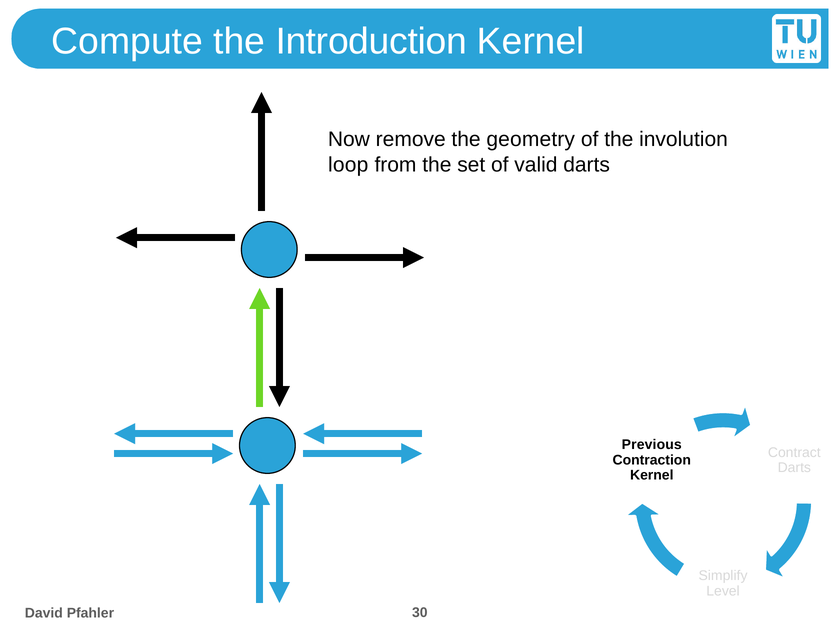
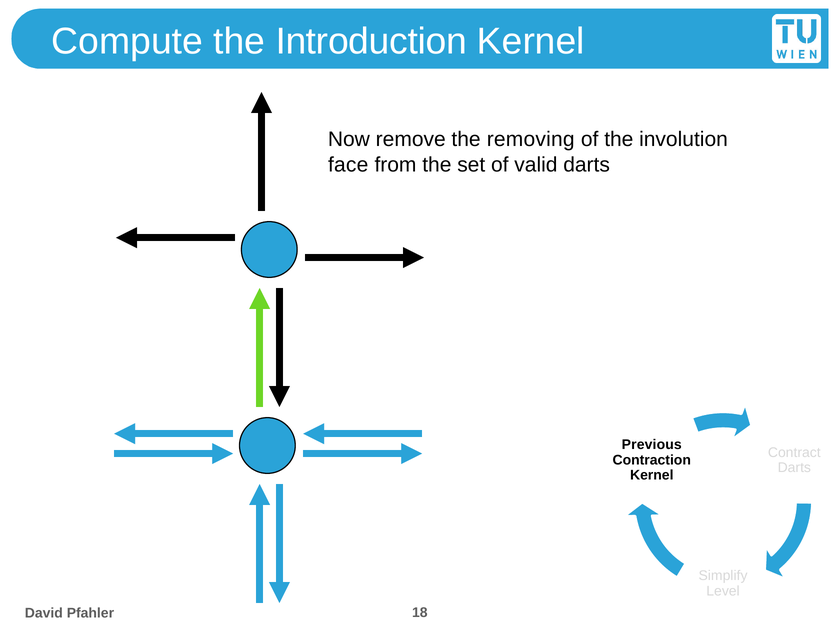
geometry: geometry -> removing (531, 139)
loop: loop -> face (348, 165)
30: 30 -> 18 (420, 613)
